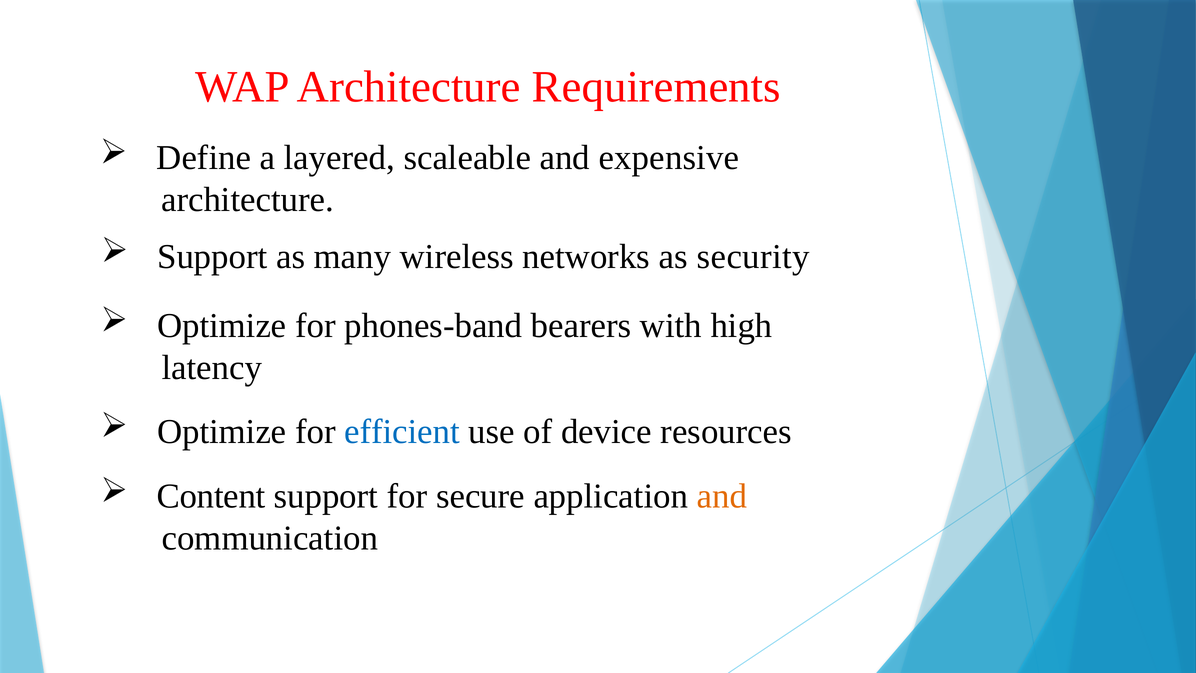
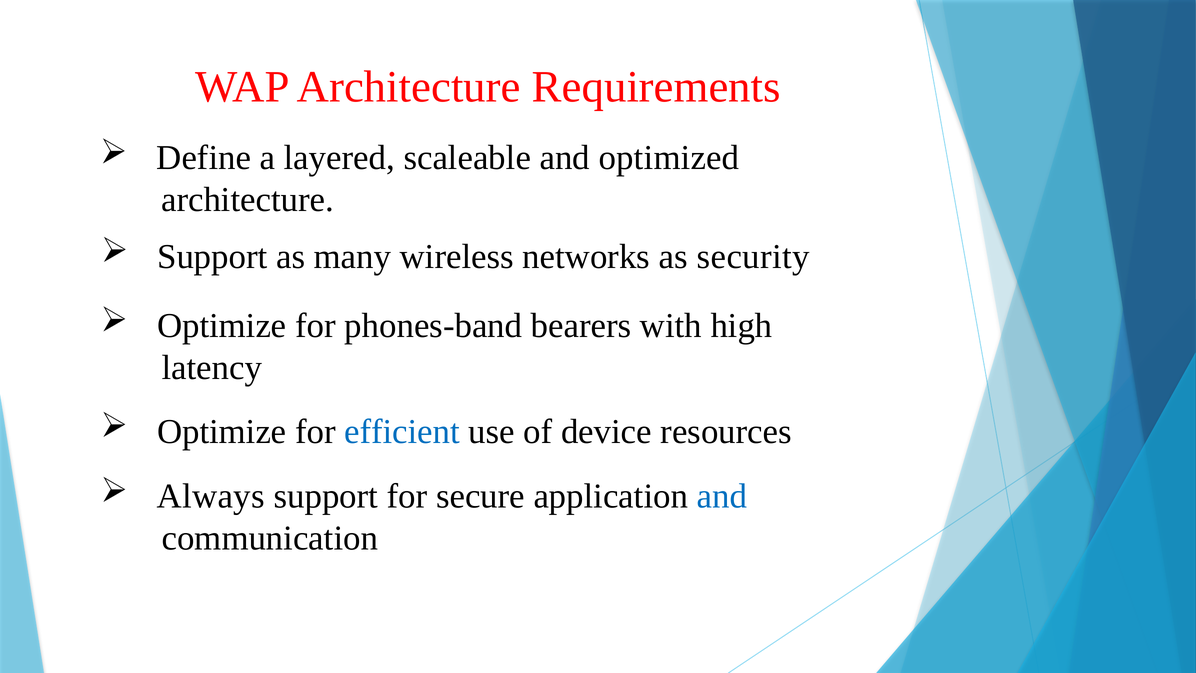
expensive: expensive -> optimized (669, 158)
Content: Content -> Always (211, 496)
and colour: orange -> blue (722, 496)
